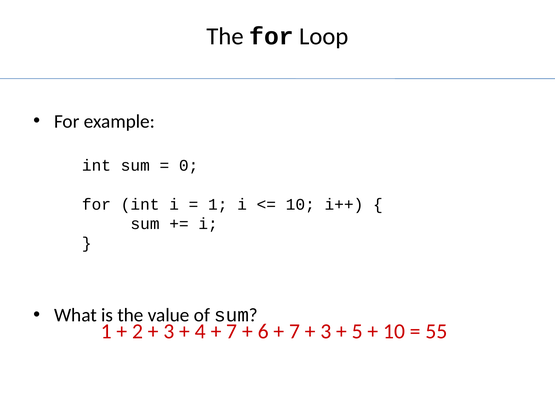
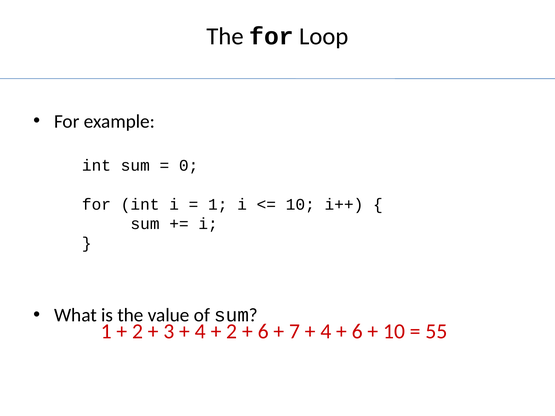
7: 7 -> 2 (232, 332)
3: 3 -> 4 (326, 332)
5: 5 -> 6 (357, 332)
